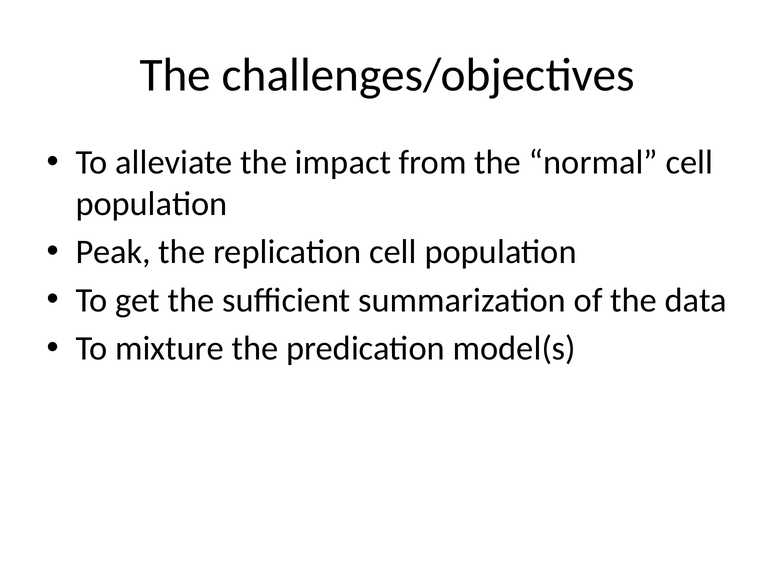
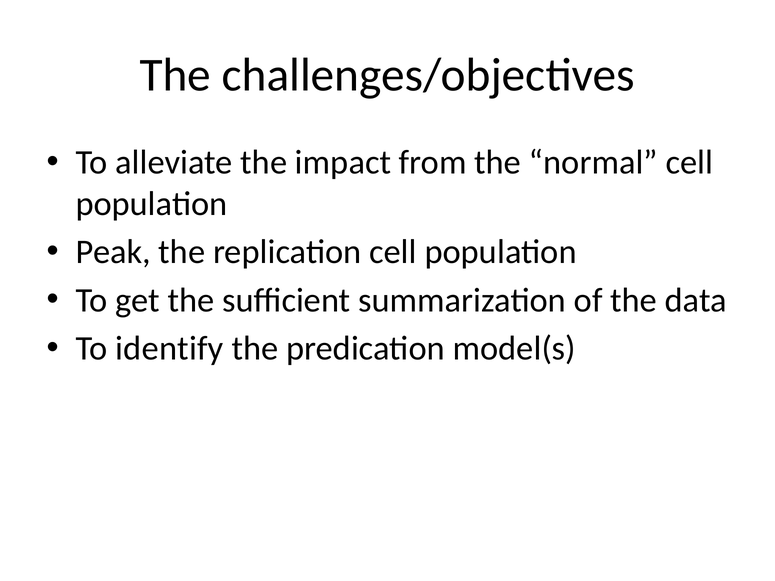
mixture: mixture -> identify (169, 349)
